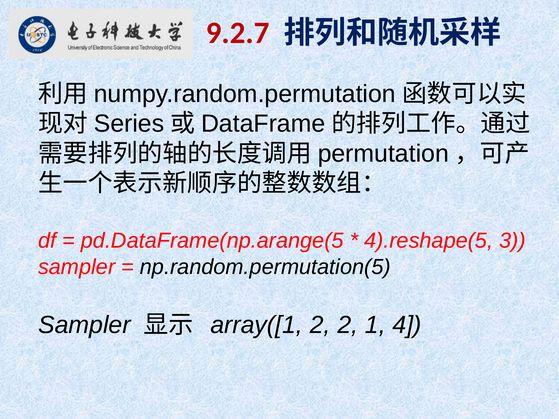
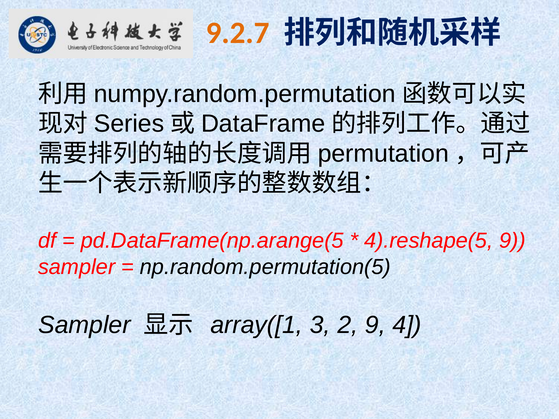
9.2.7 colour: red -> orange (238, 33)
4).reshape(5 3: 3 -> 9 (512, 241)
array([1 2: 2 -> 3 (320, 325)
2 1: 1 -> 9 (375, 325)
